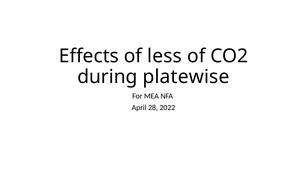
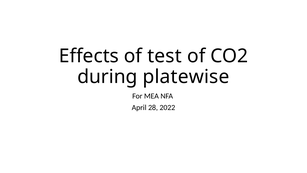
less: less -> test (165, 56)
